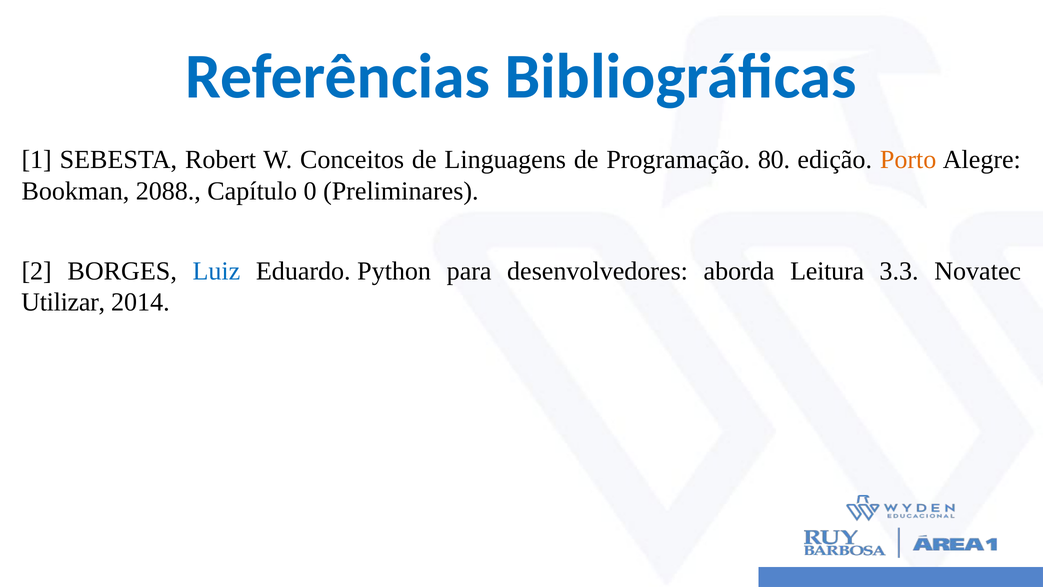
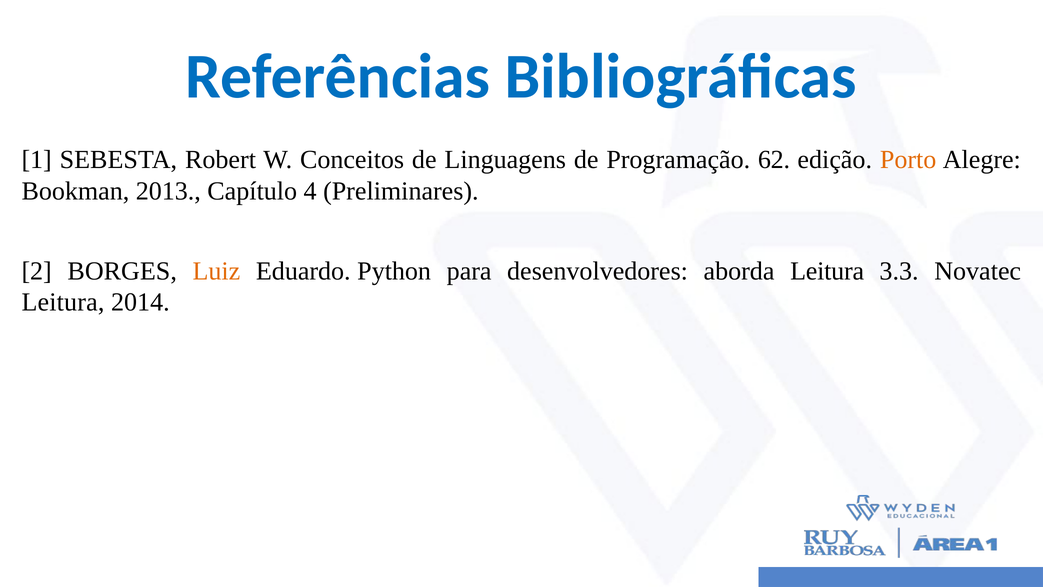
80: 80 -> 62 (774, 160)
2088: 2088 -> 2013 (168, 191)
0: 0 -> 4 (310, 191)
Luiz colour: blue -> orange (216, 271)
Utilizar: Utilizar -> Leitura (63, 302)
